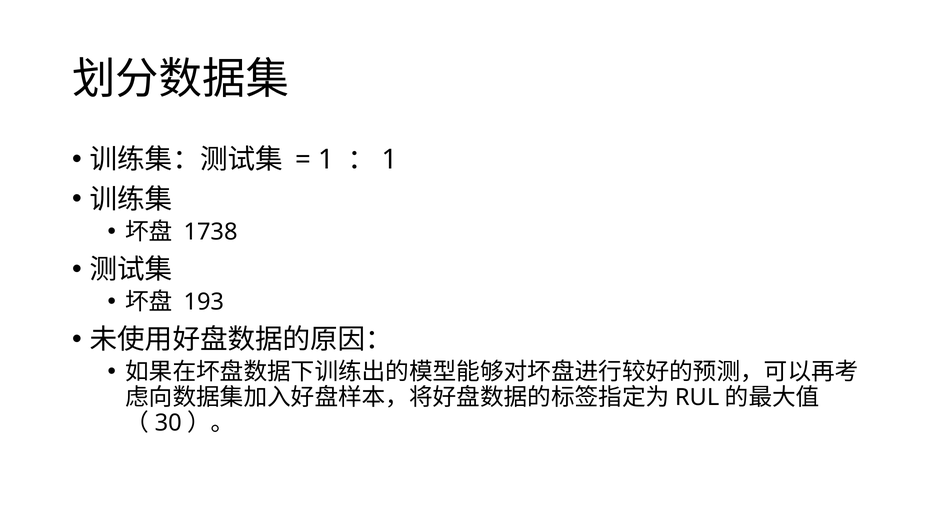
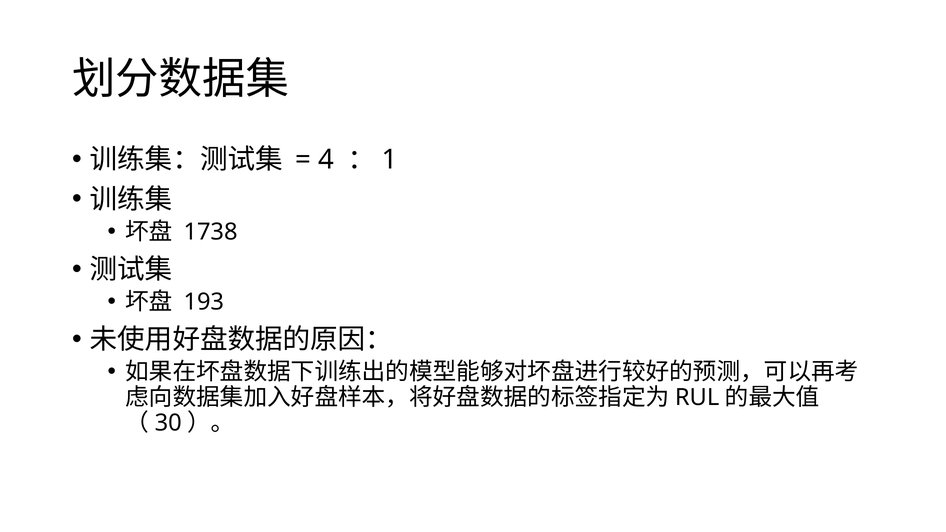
1: 1 -> 4 (326, 160)
